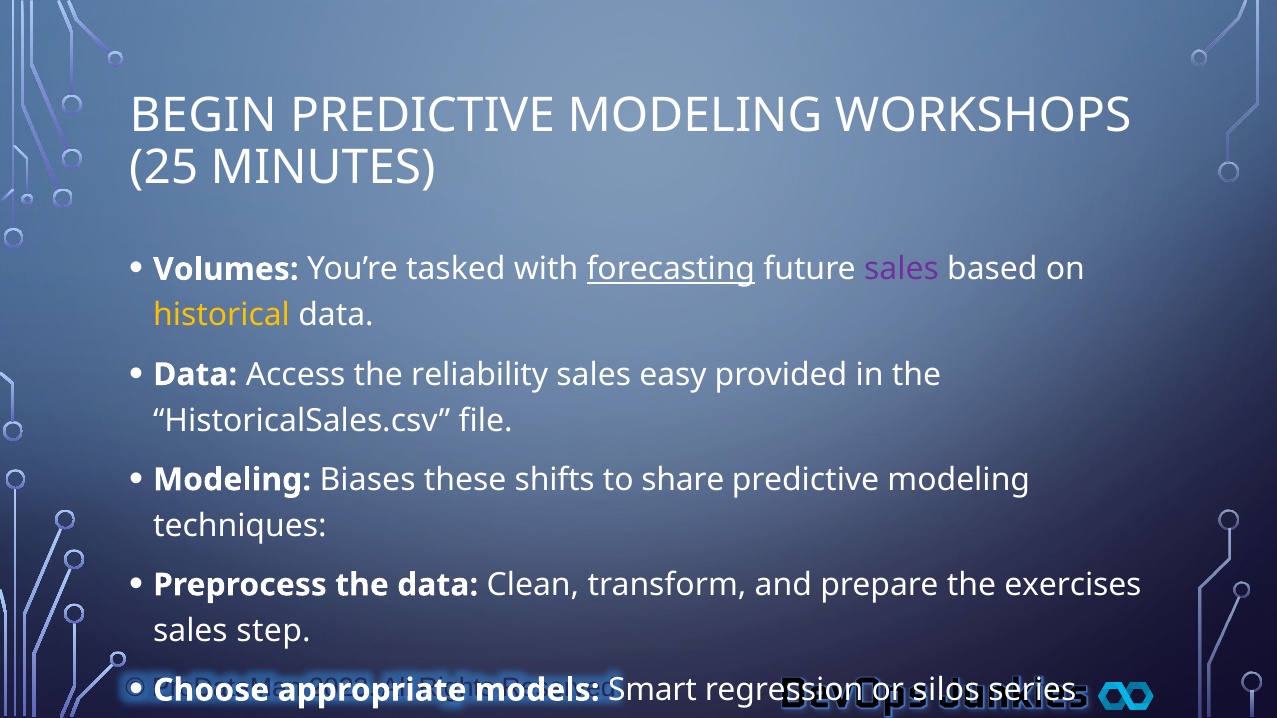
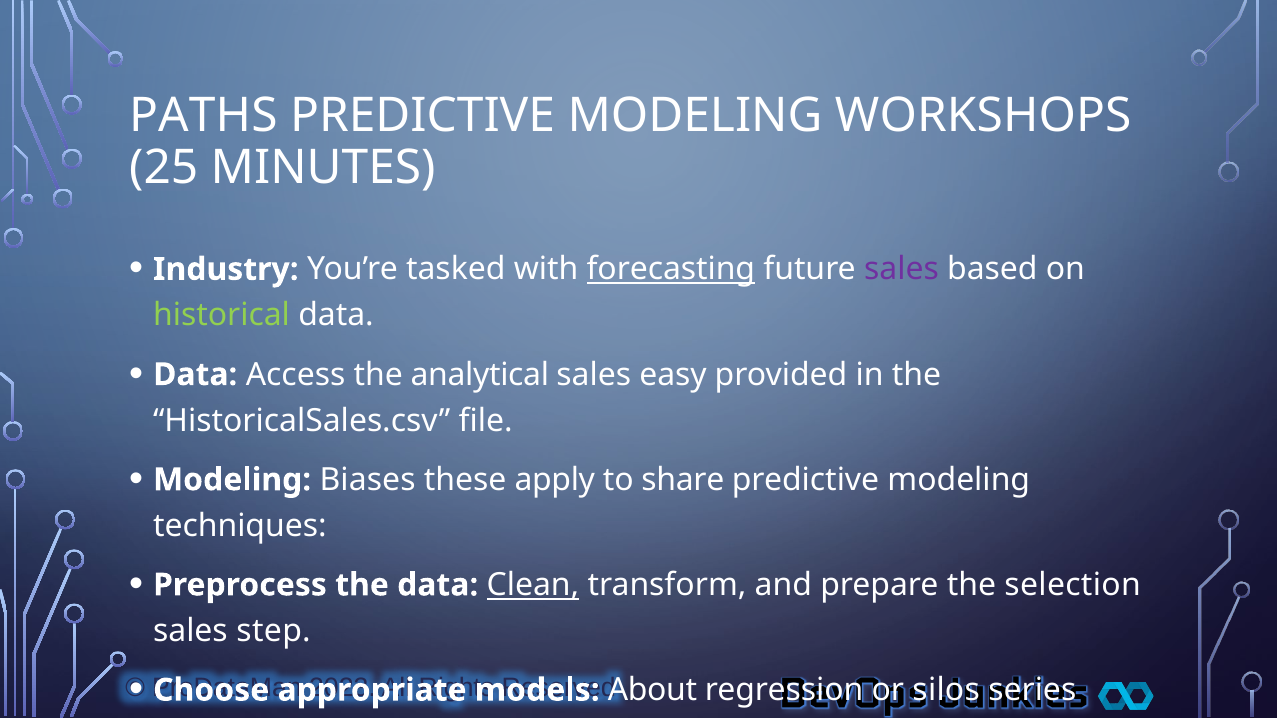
BEGIN: BEGIN -> PATHS (203, 116)
Volumes: Volumes -> Industry (226, 269)
historical colour: yellow -> light green (222, 315)
reliability: reliability -> analytical (480, 375)
these shifts: shifts -> apply (555, 480)
Clean underline: none -> present (533, 585)
exercises: exercises -> selection (1073, 585)
Smart: Smart -> About (652, 690)
